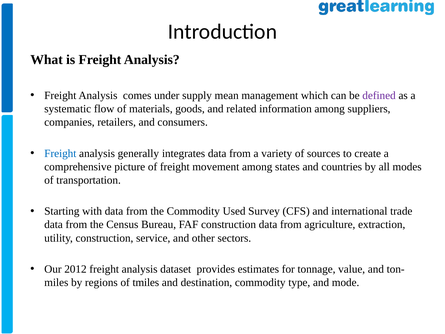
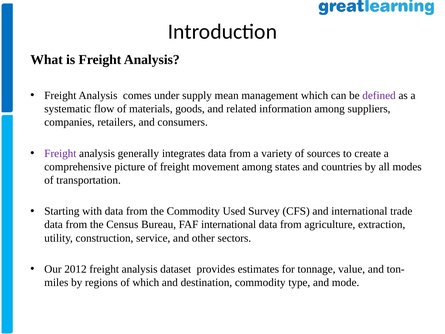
Freight colour: blue -> purple (60, 153)
FAF construction: construction -> international (229, 224)
of tmiles: tmiles -> which (146, 282)
